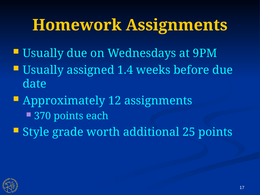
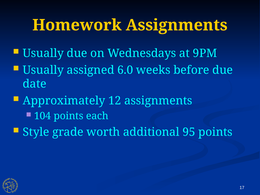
1.4: 1.4 -> 6.0 (125, 70)
370: 370 -> 104 (43, 116)
25: 25 -> 95 (189, 132)
